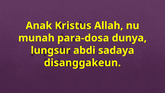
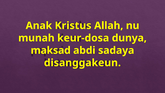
para-dosa: para-dosa -> keur-dosa (83, 38)
lungsur: lungsur -> maksad (51, 50)
